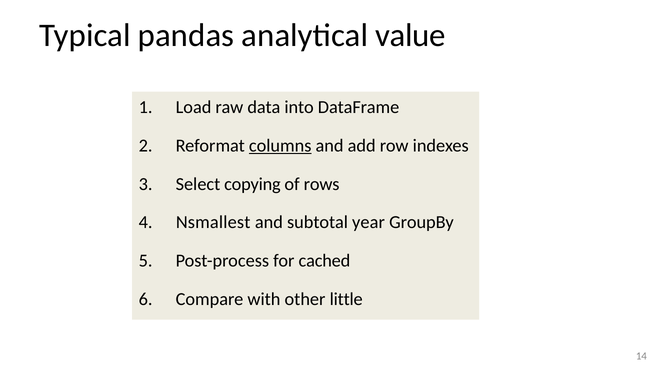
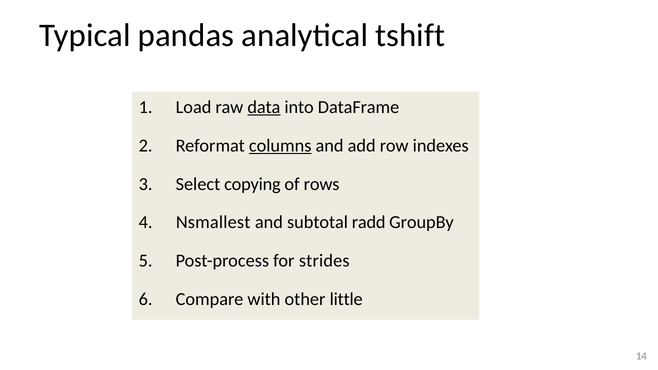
value: value -> tshift (410, 36)
data underline: none -> present (264, 107)
year: year -> radd (369, 223)
cached: cached -> strides (324, 261)
